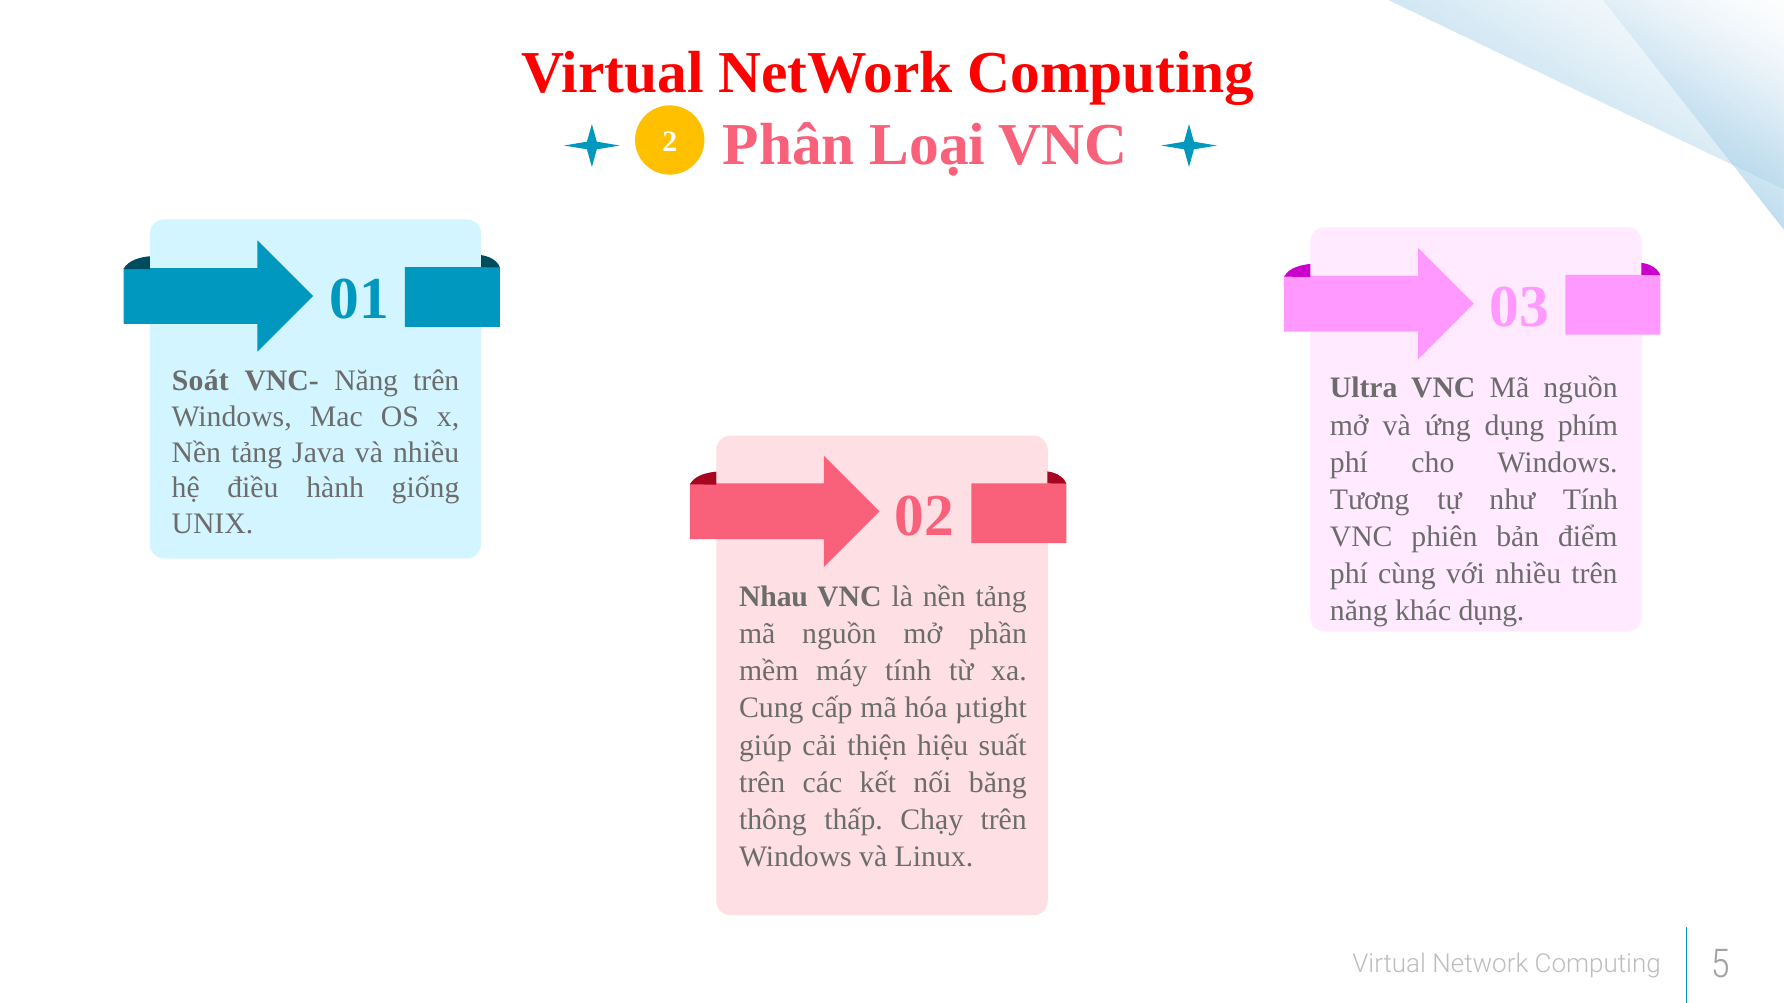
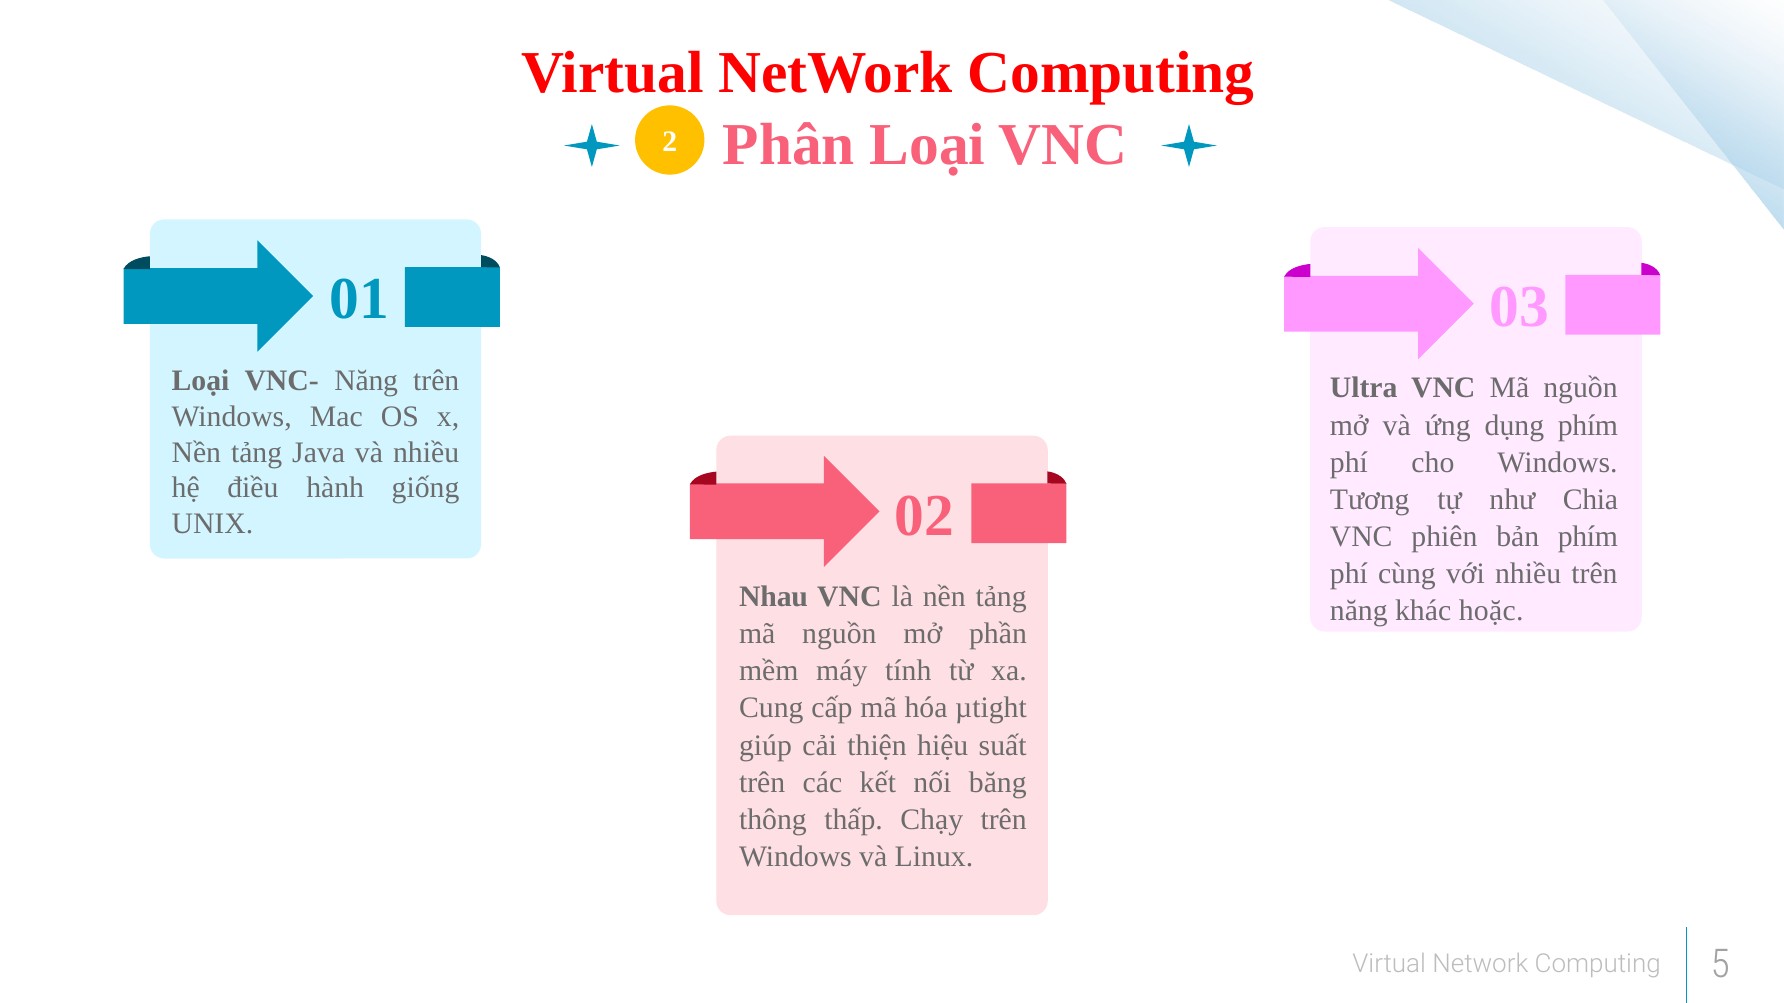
Soát: Soát -> Loại (201, 381)
như Tính: Tính -> Chia (1590, 500)
bản điểm: điểm -> phím (1588, 537)
khác dụng: dụng -> hoặc (1491, 611)
